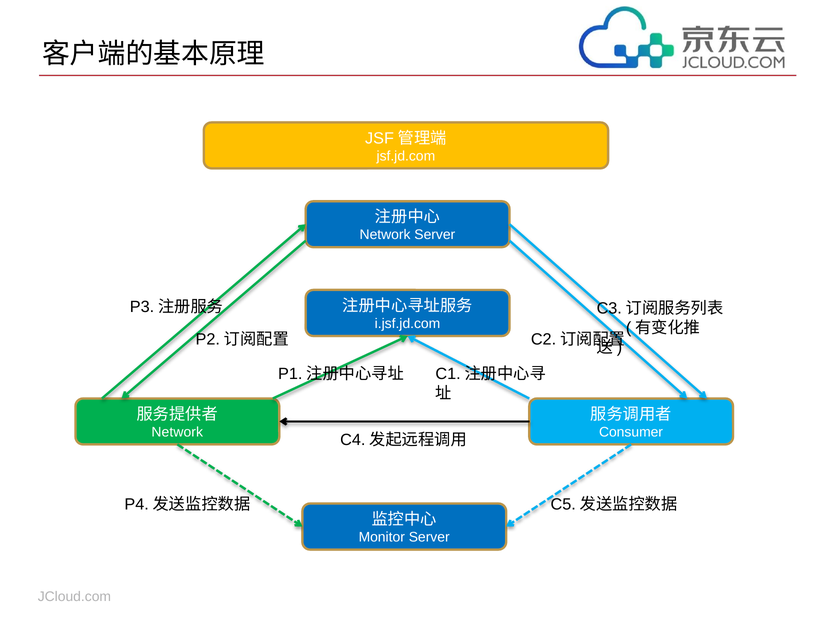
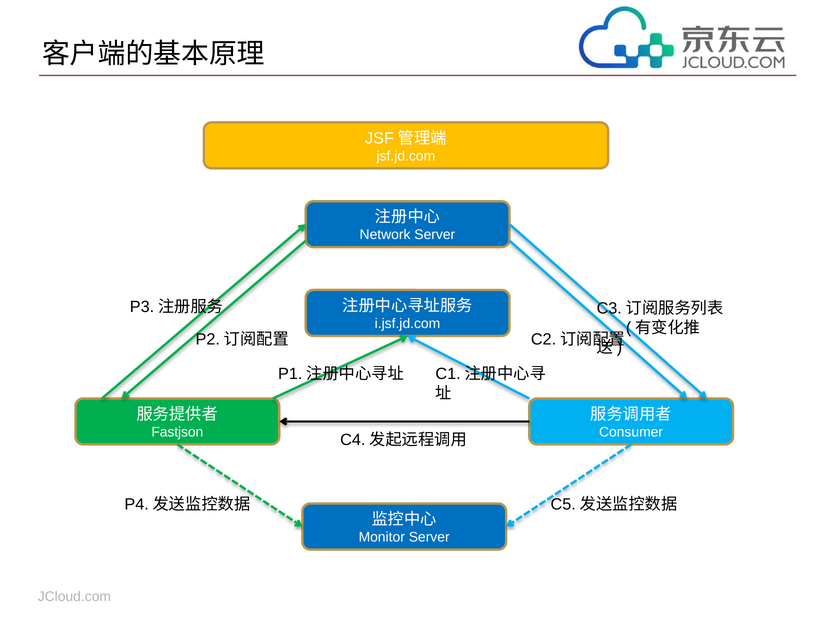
Network: Network -> Fastjson (177, 432)
